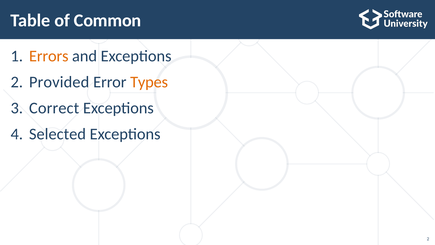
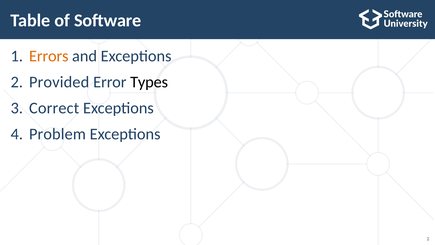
Common: Common -> Software (108, 21)
Types colour: orange -> black (149, 82)
Selected: Selected -> Problem (57, 134)
